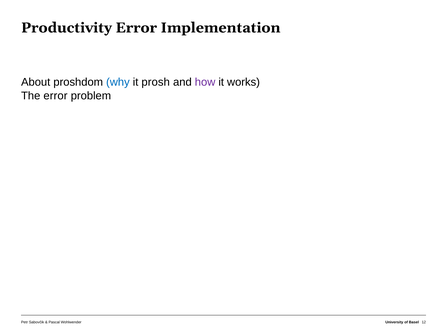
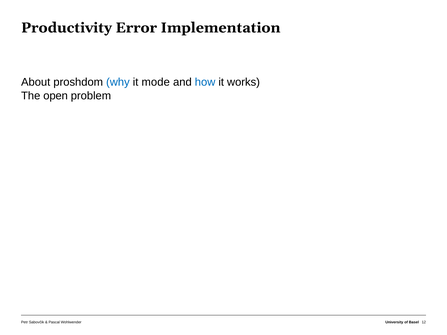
prosh: prosh -> mode (156, 82)
how colour: purple -> blue (205, 82)
The error: error -> open (56, 96)
